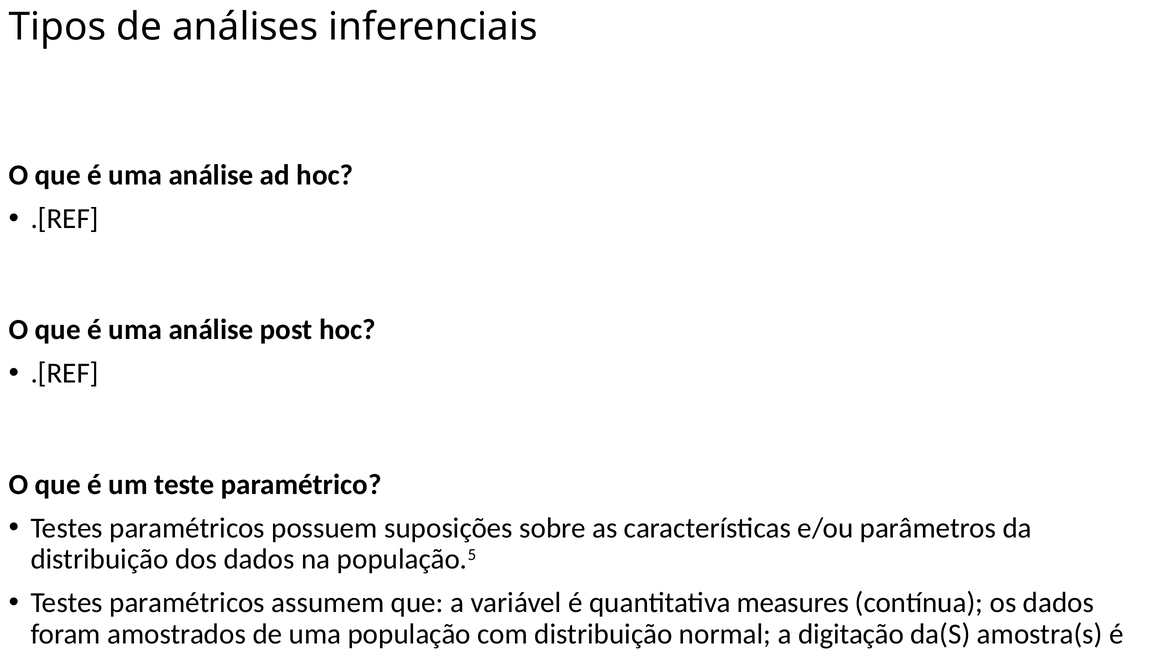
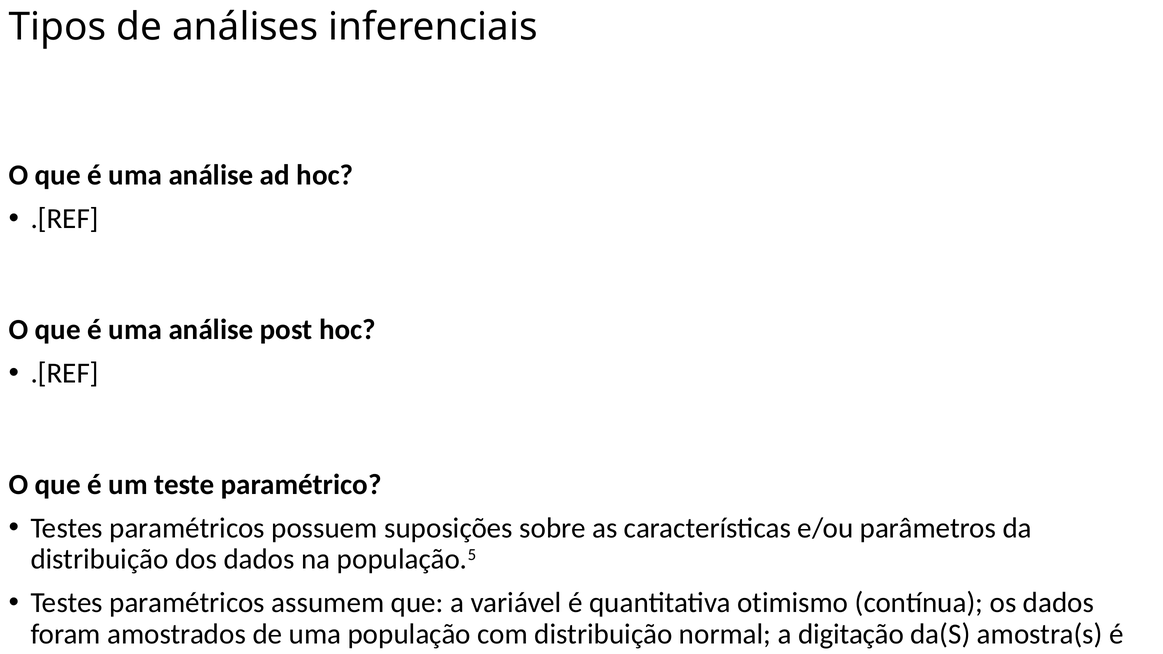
measures: measures -> otimismo (793, 603)
